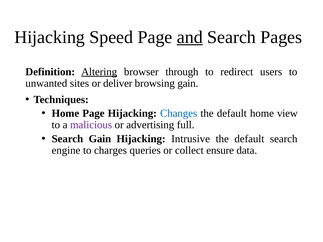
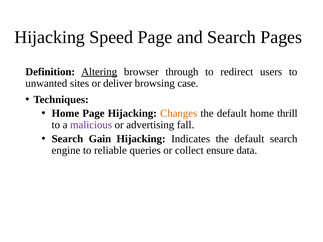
and underline: present -> none (190, 37)
browsing gain: gain -> case (188, 83)
Changes colour: blue -> orange (179, 113)
view: view -> thrill (287, 113)
full: full -> fall (186, 125)
Intrusive: Intrusive -> Indicates (191, 139)
charges: charges -> reliable (110, 151)
